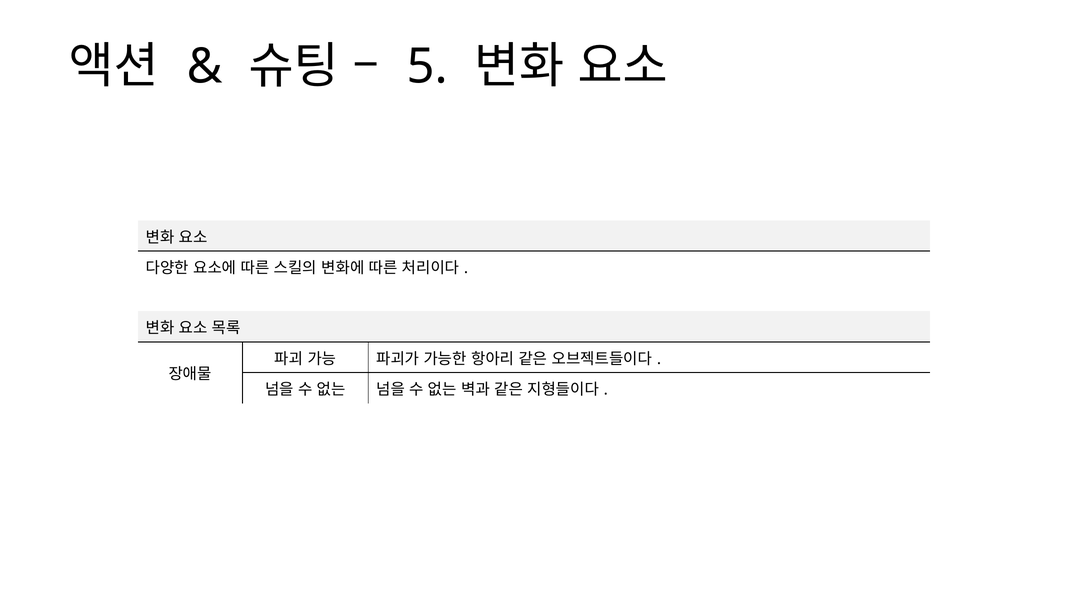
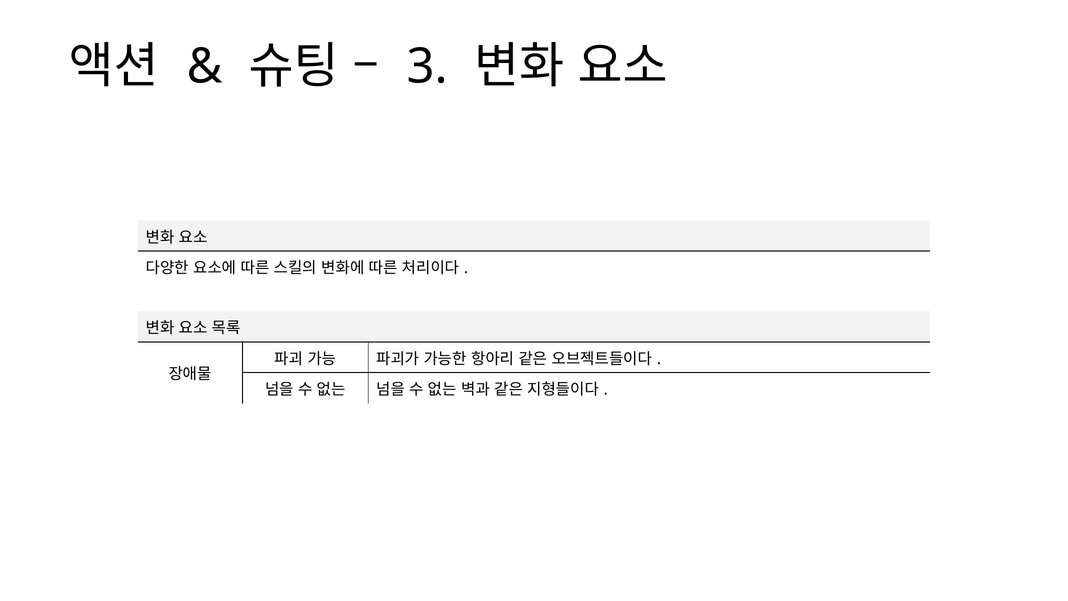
5: 5 -> 3 (428, 66)
